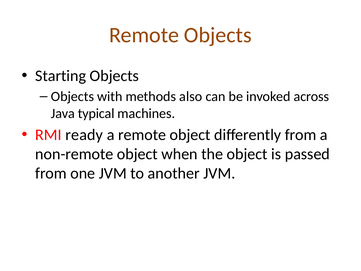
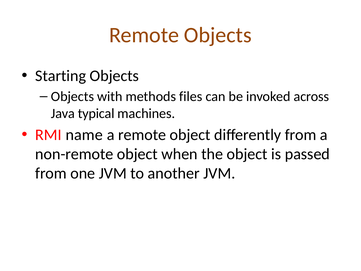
also: also -> files (191, 96)
ready: ready -> name (84, 135)
